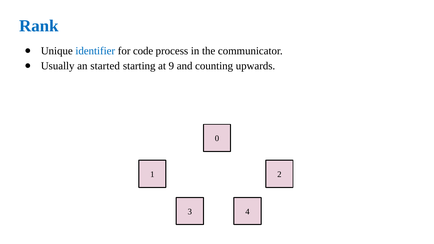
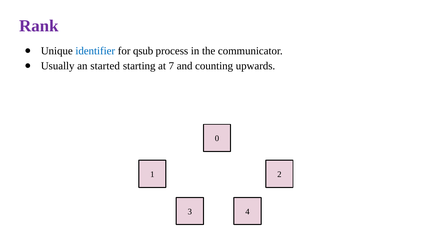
Rank colour: blue -> purple (39, 26)
code: code -> qsub (143, 51)
9: 9 -> 7 (171, 66)
